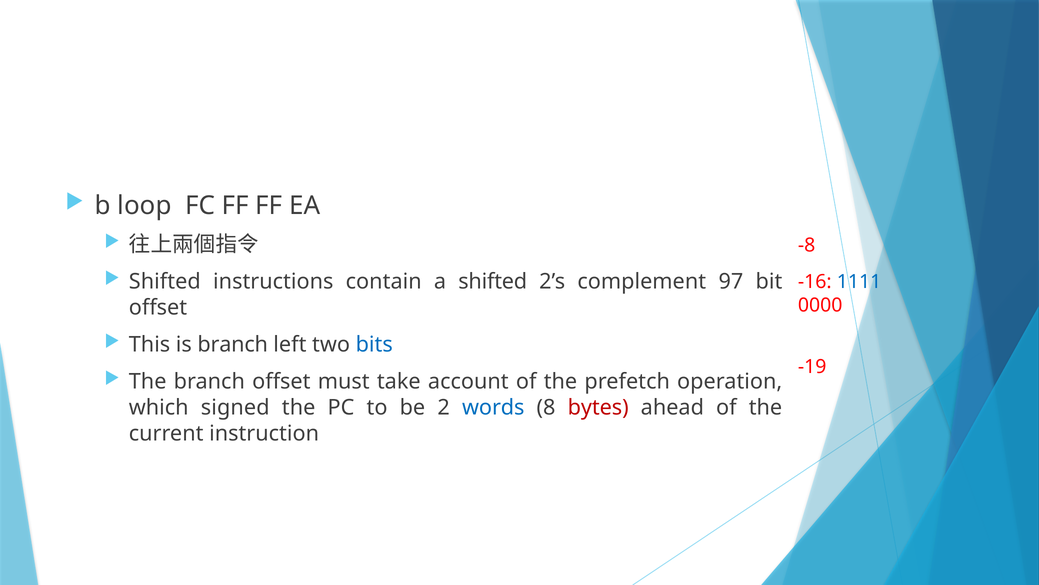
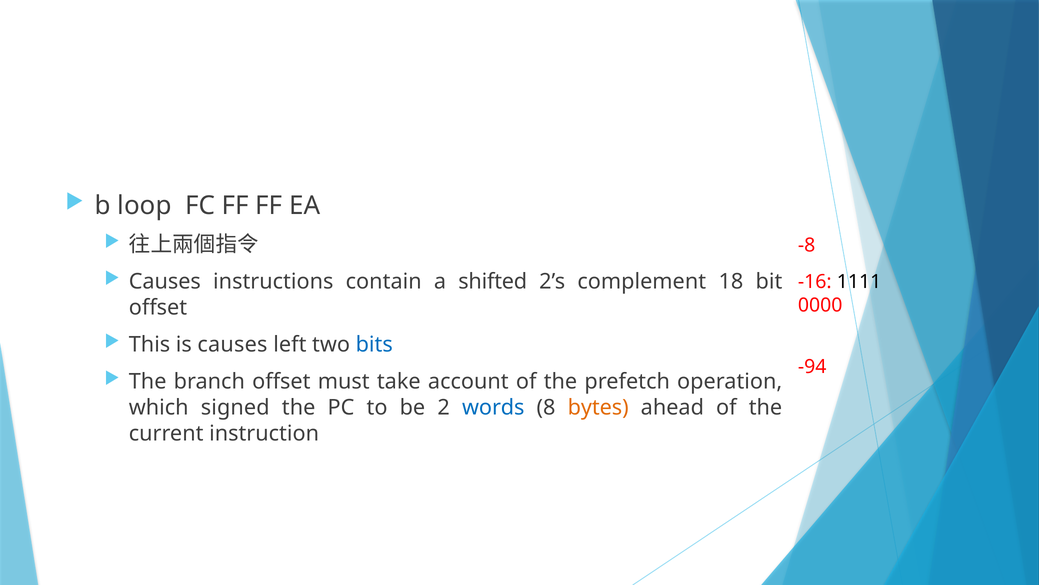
Shifted: Shifted -> Causes (165, 281)
97: 97 -> 18 (731, 281)
1111 colour: blue -> black (859, 281)
is branch: branch -> causes (232, 344)
-19: -19 -> -94 (812, 366)
bytes colour: red -> orange (598, 407)
